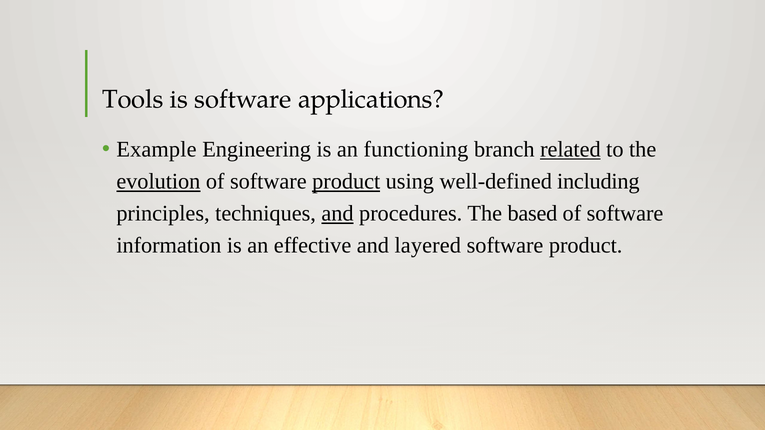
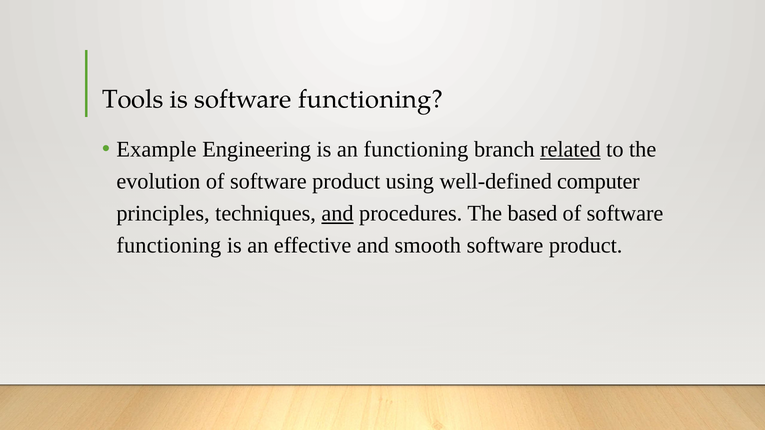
is software applications: applications -> functioning (371, 100)
evolution underline: present -> none (158, 182)
product underline: present -> none (346, 182)
including: including -> computer (598, 182)
information: information -> functioning (169, 246)
layered: layered -> smooth (428, 246)
